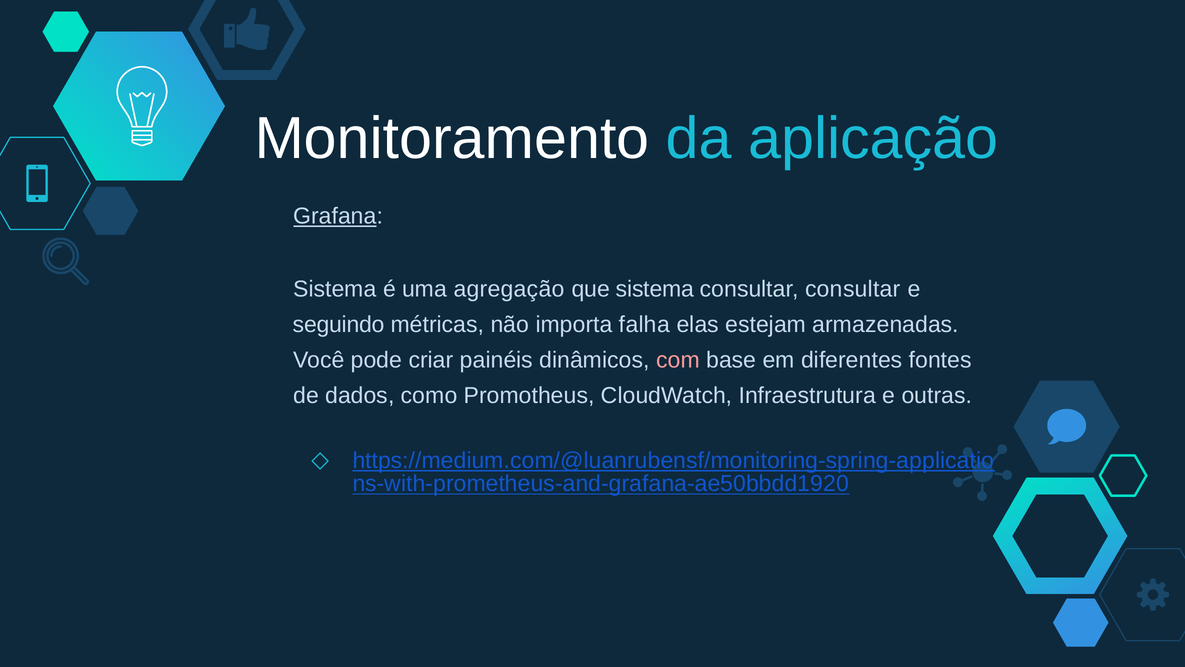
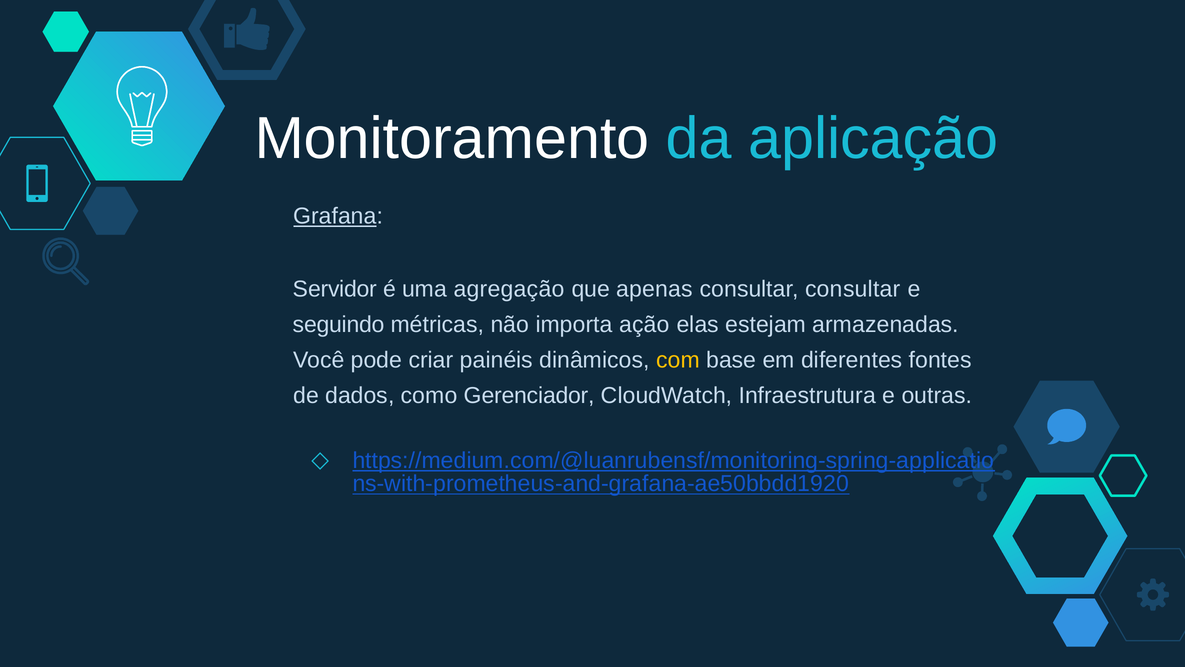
Sistema: Sistema -> Servidor (335, 289)
que sistema: sistema -> apenas (655, 289)
falha: falha -> ação (644, 324)
com colour: pink -> yellow (678, 360)
Promotheus: Promotheus -> Gerenciador (529, 395)
